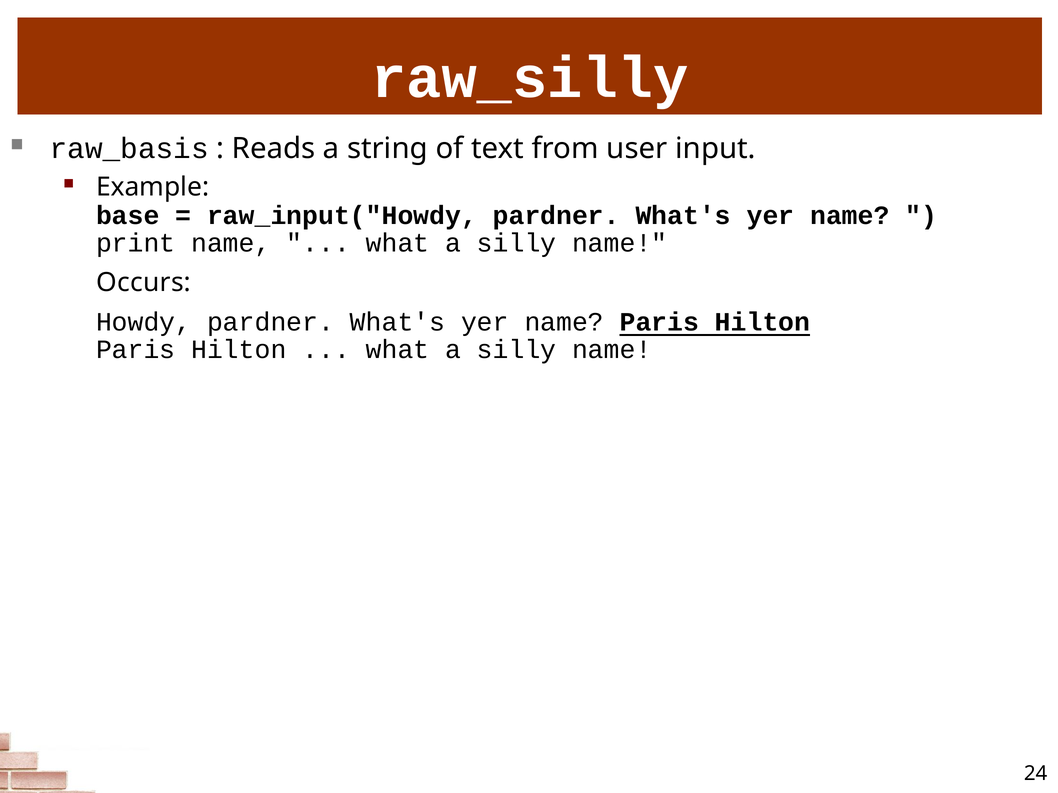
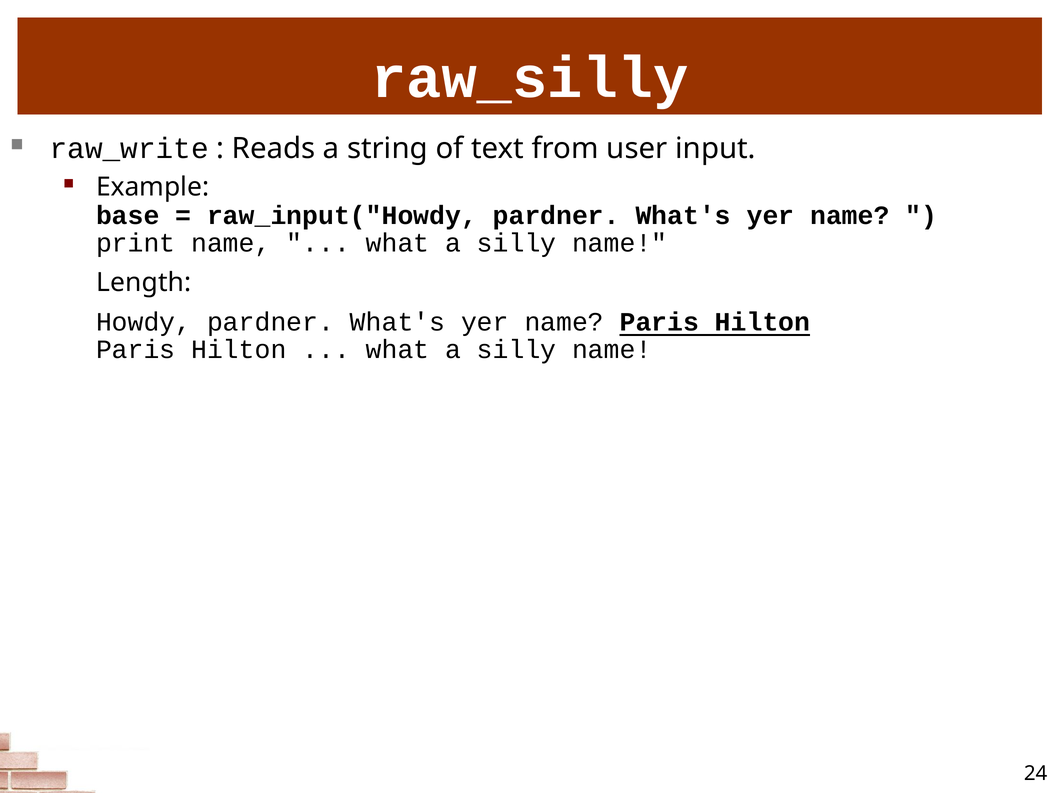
raw_basis: raw_basis -> raw_write (129, 149)
Occurs: Occurs -> Length (144, 283)
